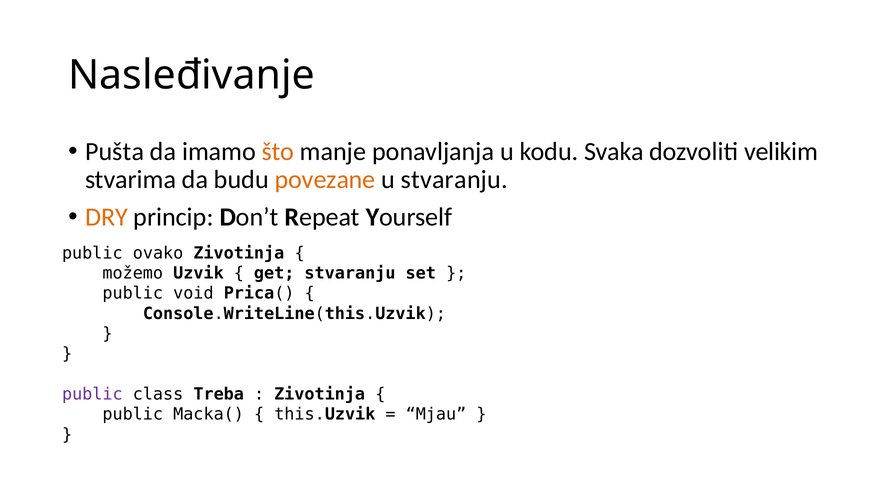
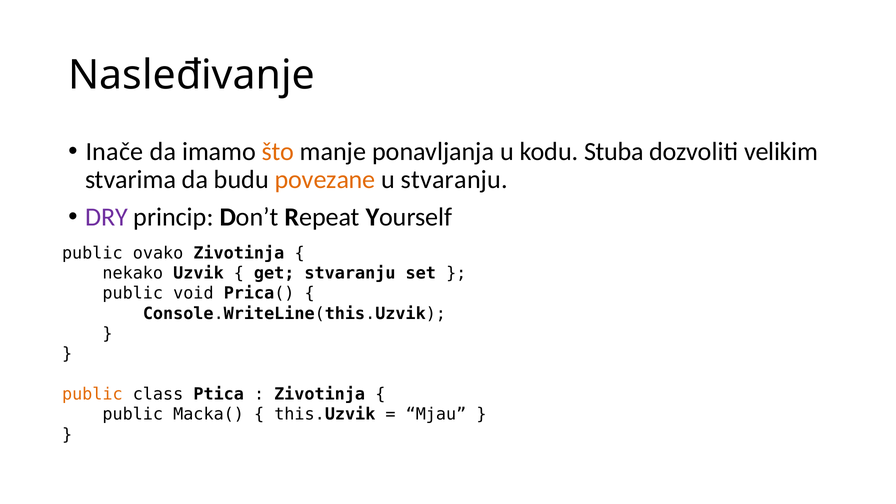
Pušta: Pušta -> Inače (114, 151)
Svaka: Svaka -> Stuba (614, 151)
DRY colour: orange -> purple (106, 217)
možemo: možemo -> nekako (133, 273)
public colour: purple -> orange (92, 394)
Treba: Treba -> Ptica (219, 394)
